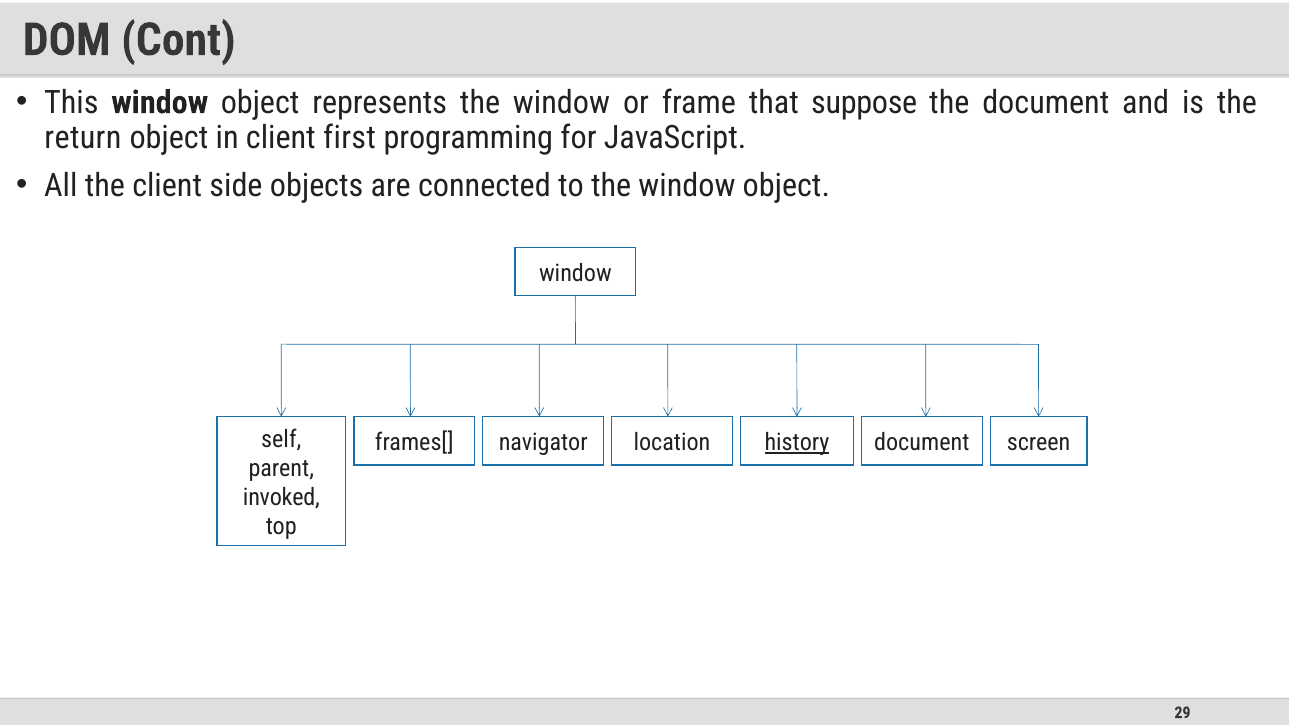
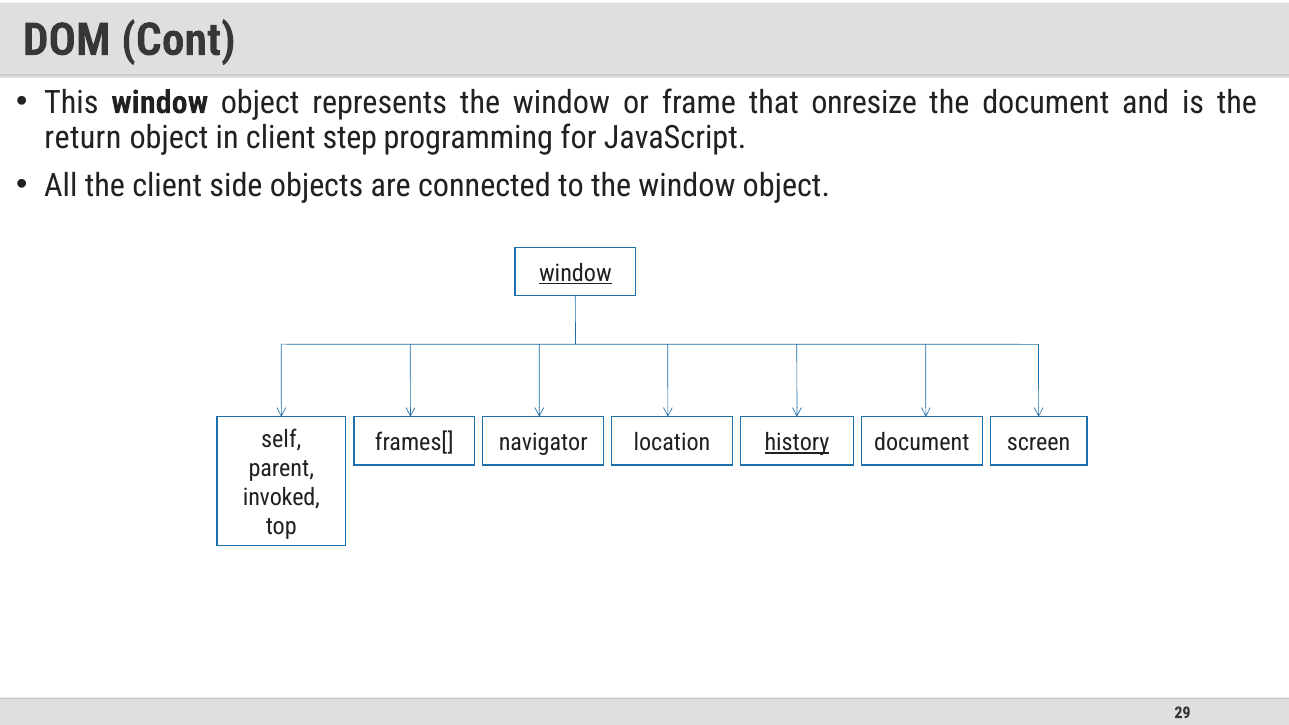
suppose: suppose -> onresize (864, 103)
first: first -> step (350, 137)
window underline: none -> present (575, 273)
